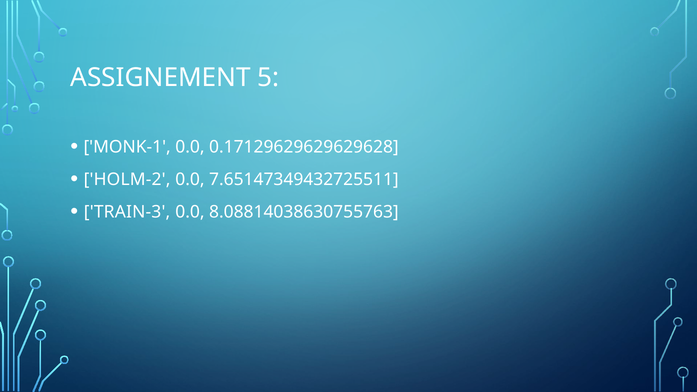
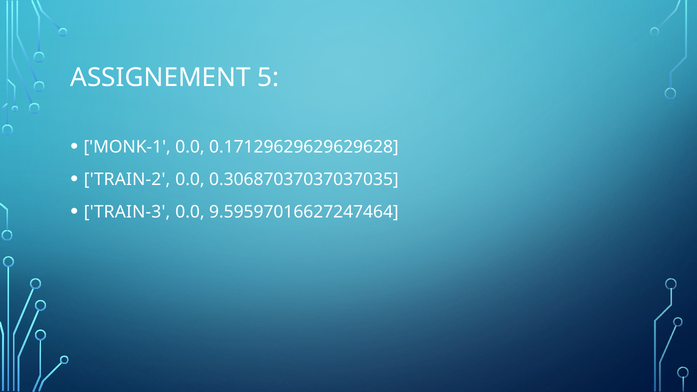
HOLM-2: HOLM-2 -> TRAIN-2 (127, 179)
7.65147349432725511: 7.65147349432725511 -> 0.30687037037037035 (304, 179)
8.08814038630755763: 8.08814038630755763 -> 9.59597016627247464 (304, 212)
